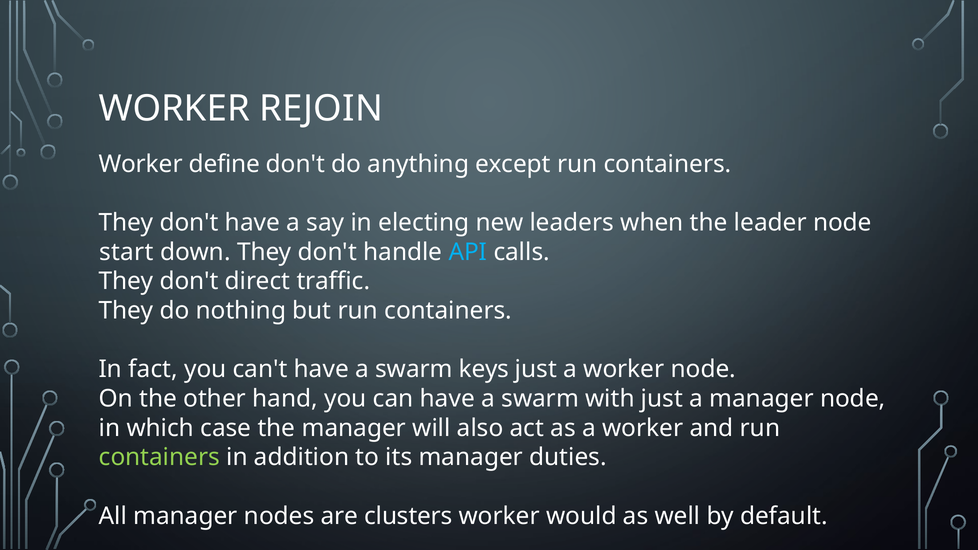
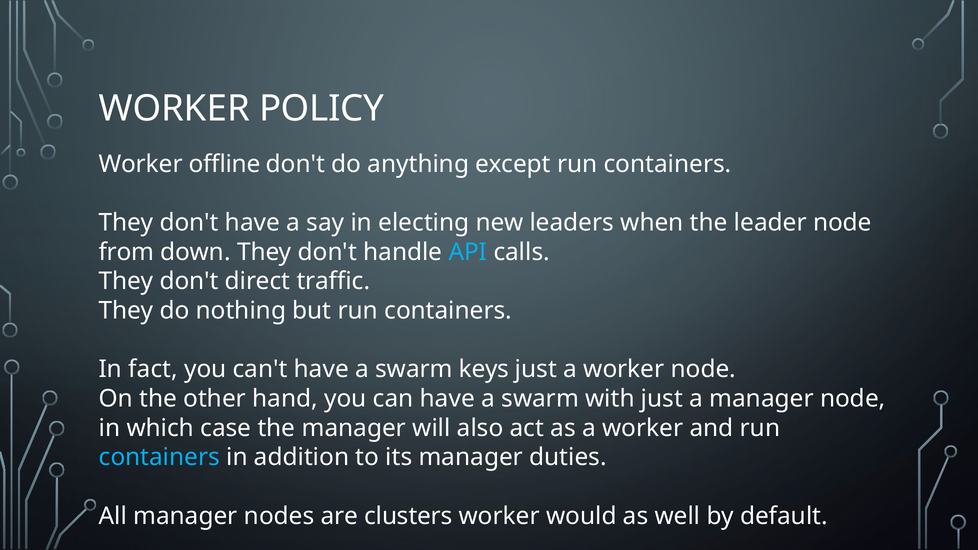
REJOIN: REJOIN -> POLICY (321, 109)
define: define -> offline (224, 164)
start: start -> from (127, 252)
containers colour: light green -> light blue (159, 457)
